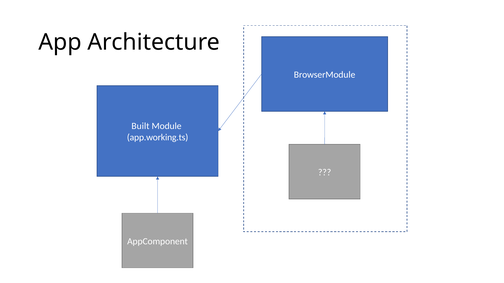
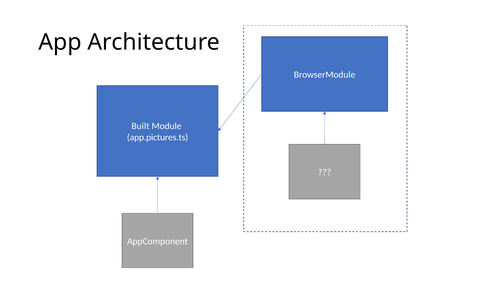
app.working.ts: app.working.ts -> app.pictures.ts (158, 138)
